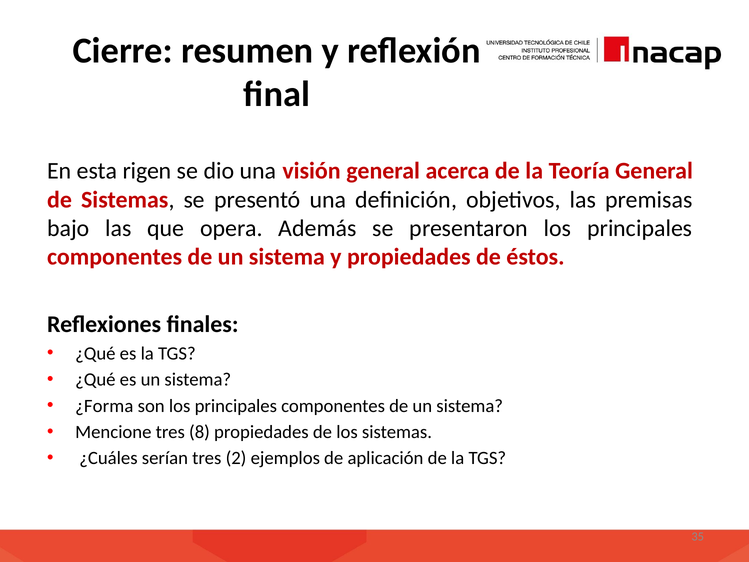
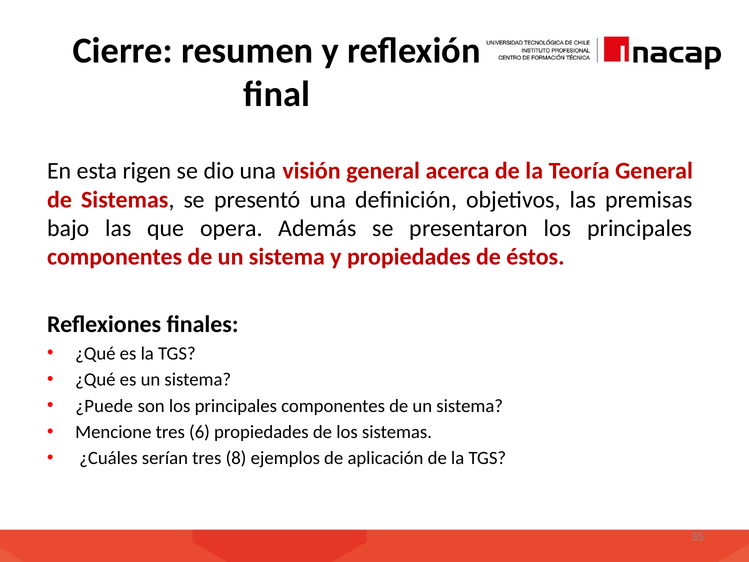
¿Forma: ¿Forma -> ¿Puede (104, 406)
8: 8 -> 6 (199, 432)
2: 2 -> 8 (236, 458)
